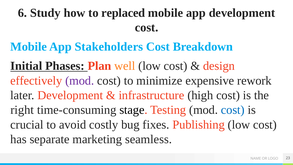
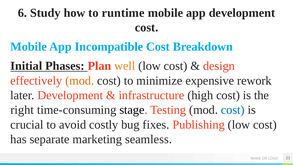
replaced: replaced -> runtime (123, 13)
Stakeholders: Stakeholders -> Incompatible (109, 47)
mod colour: purple -> orange (80, 80)
